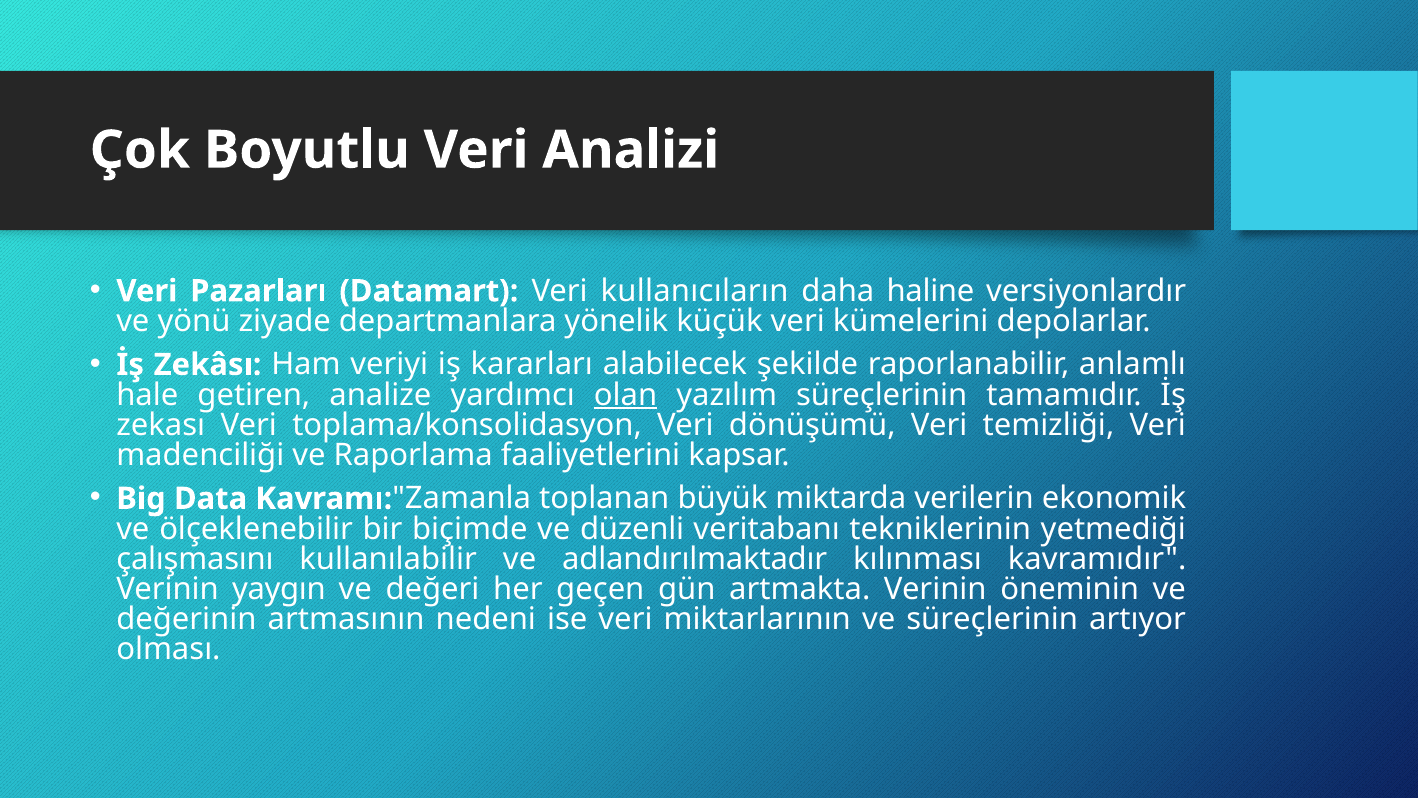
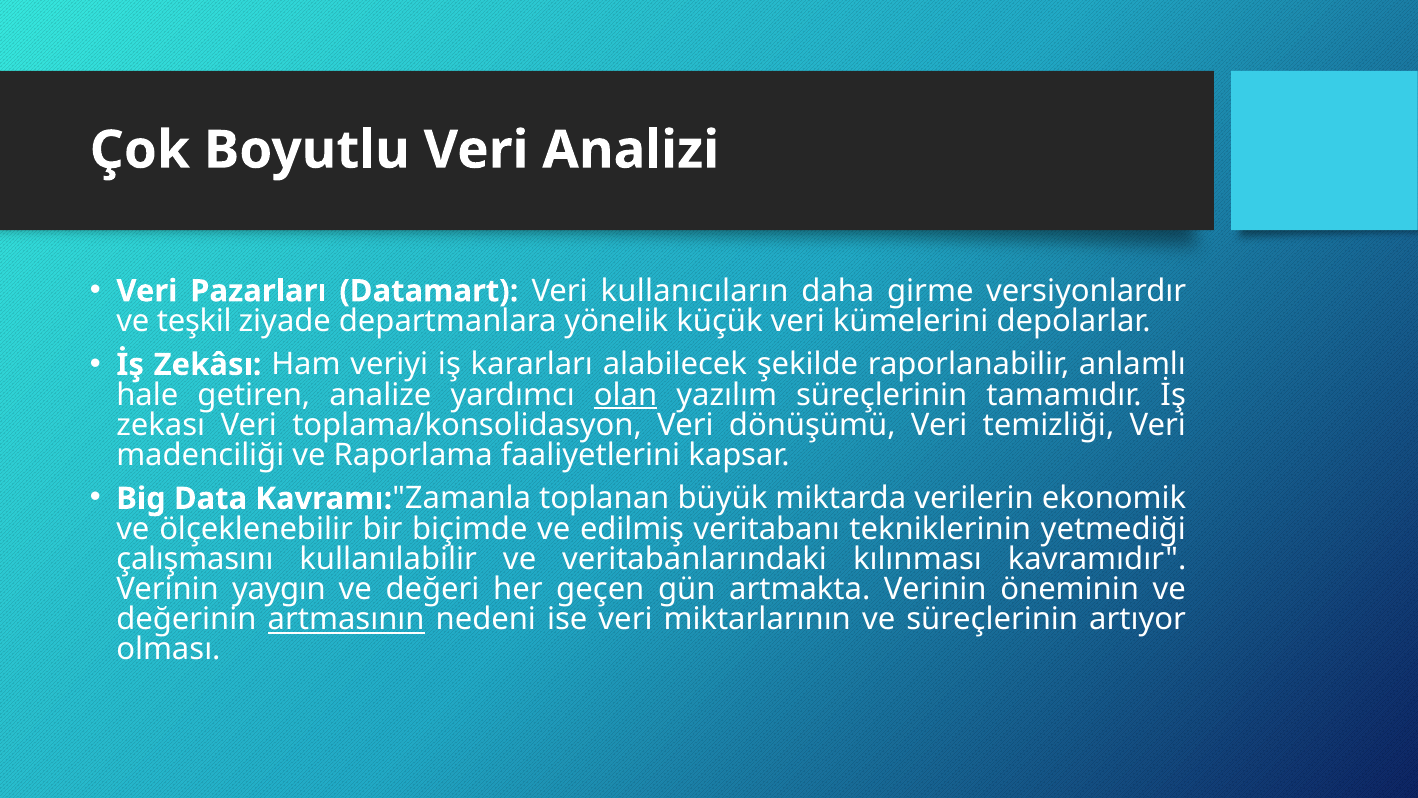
haline: haline -> girme (930, 291)
yönü: yönü -> teşkil (194, 321)
düzenli: düzenli -> edilmiş (632, 529)
adlandırılmaktadır: adlandırılmaktadır -> veritabanlarındaki (695, 559)
artmasının underline: none -> present (346, 619)
